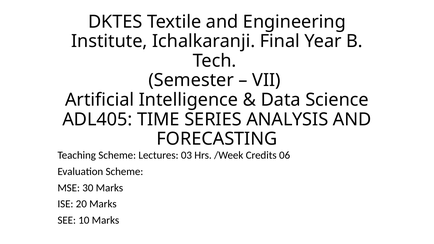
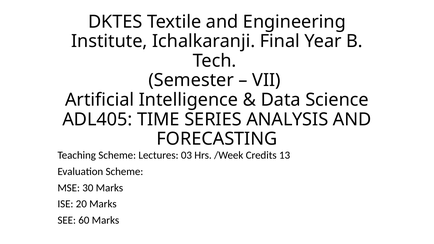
06: 06 -> 13 (285, 155)
10: 10 -> 60 (84, 220)
